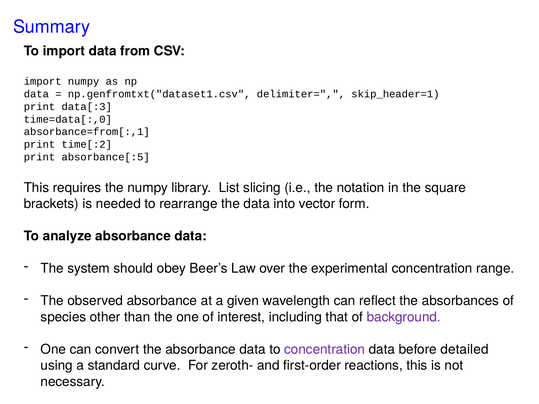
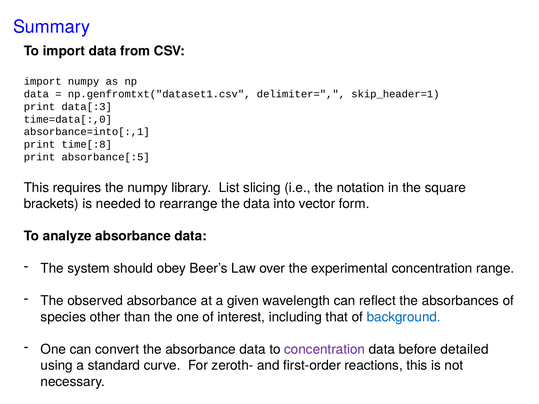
absorbance=from[:,1: absorbance=from[:,1 -> absorbance=into[:,1 (87, 132)
time[:2: time[:2 -> time[:8 (87, 144)
background colour: purple -> blue (404, 317)
